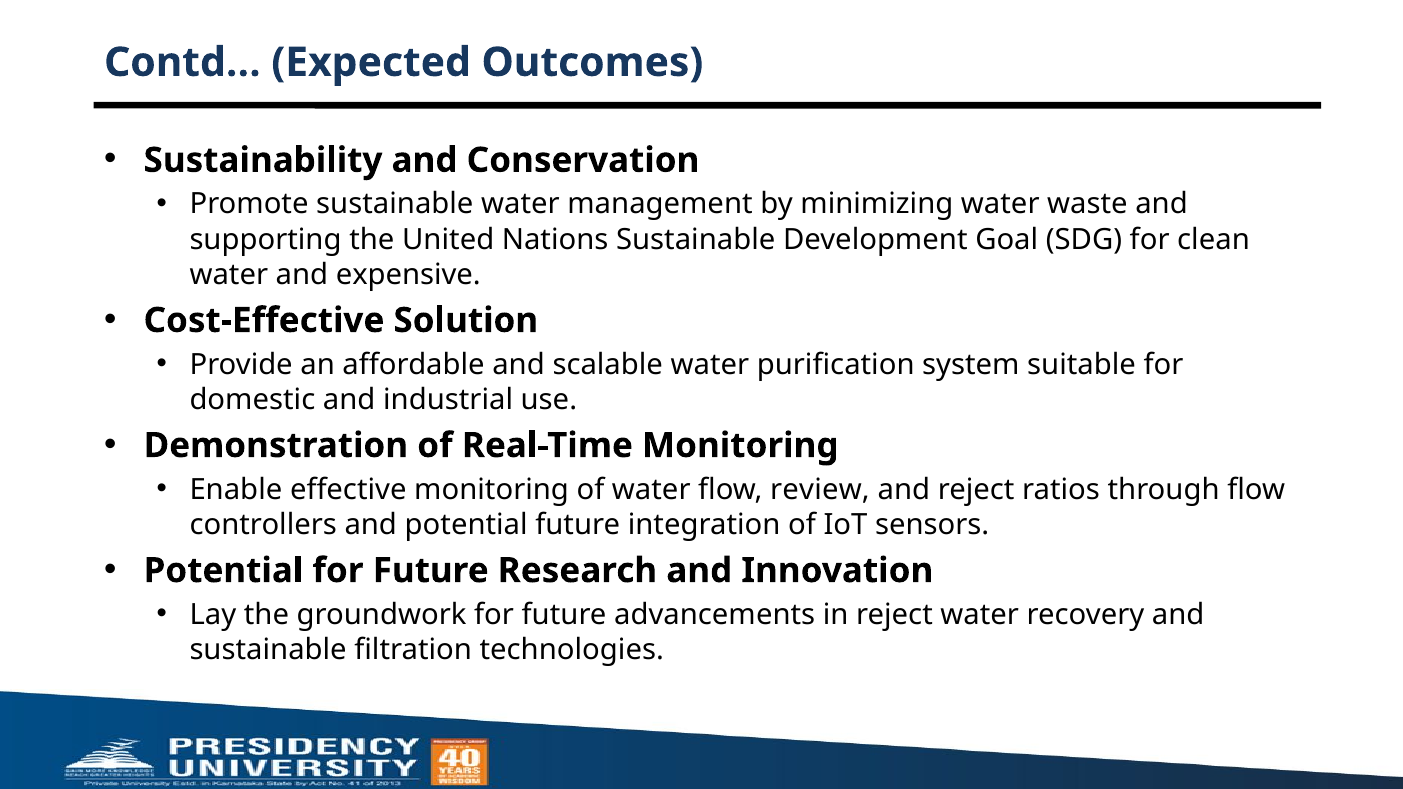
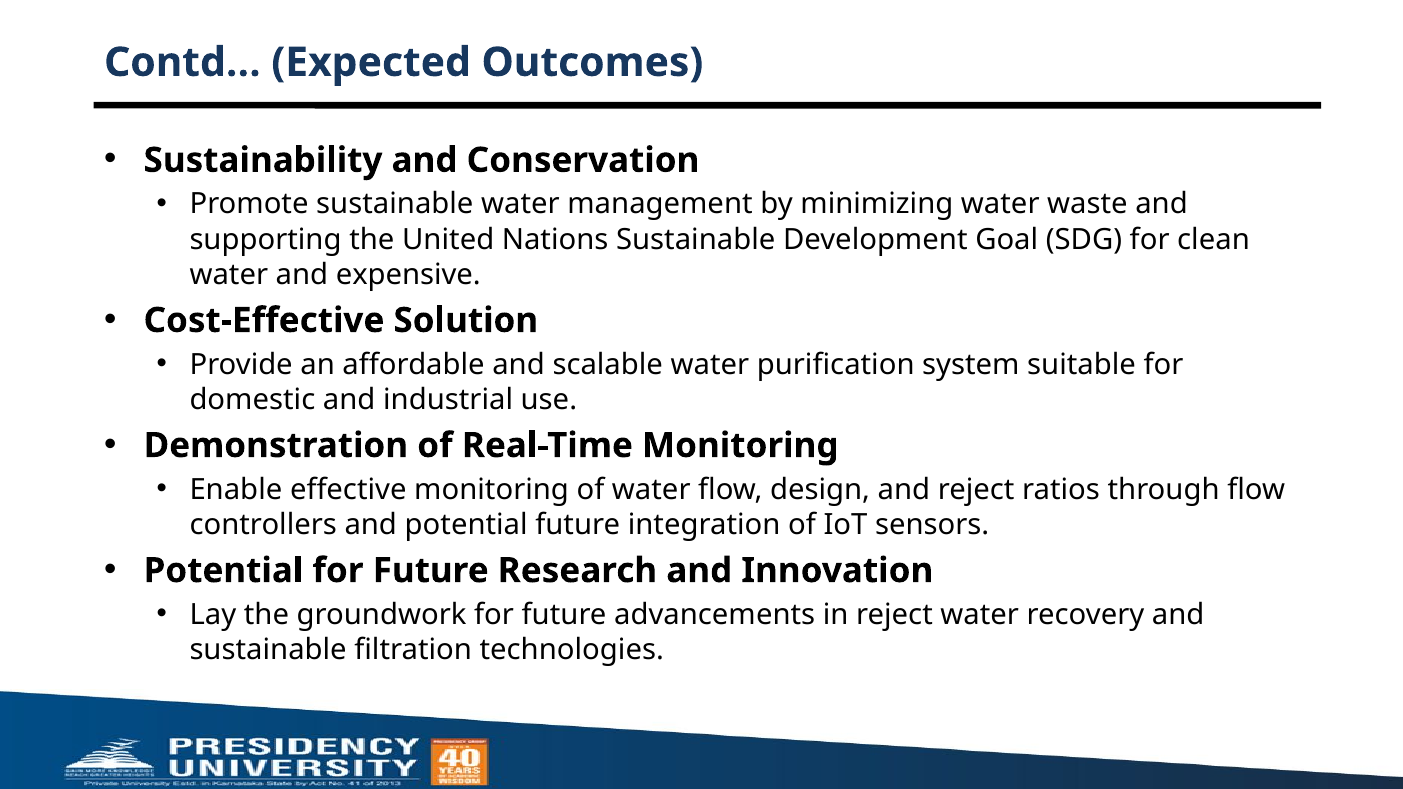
review: review -> design (820, 490)
